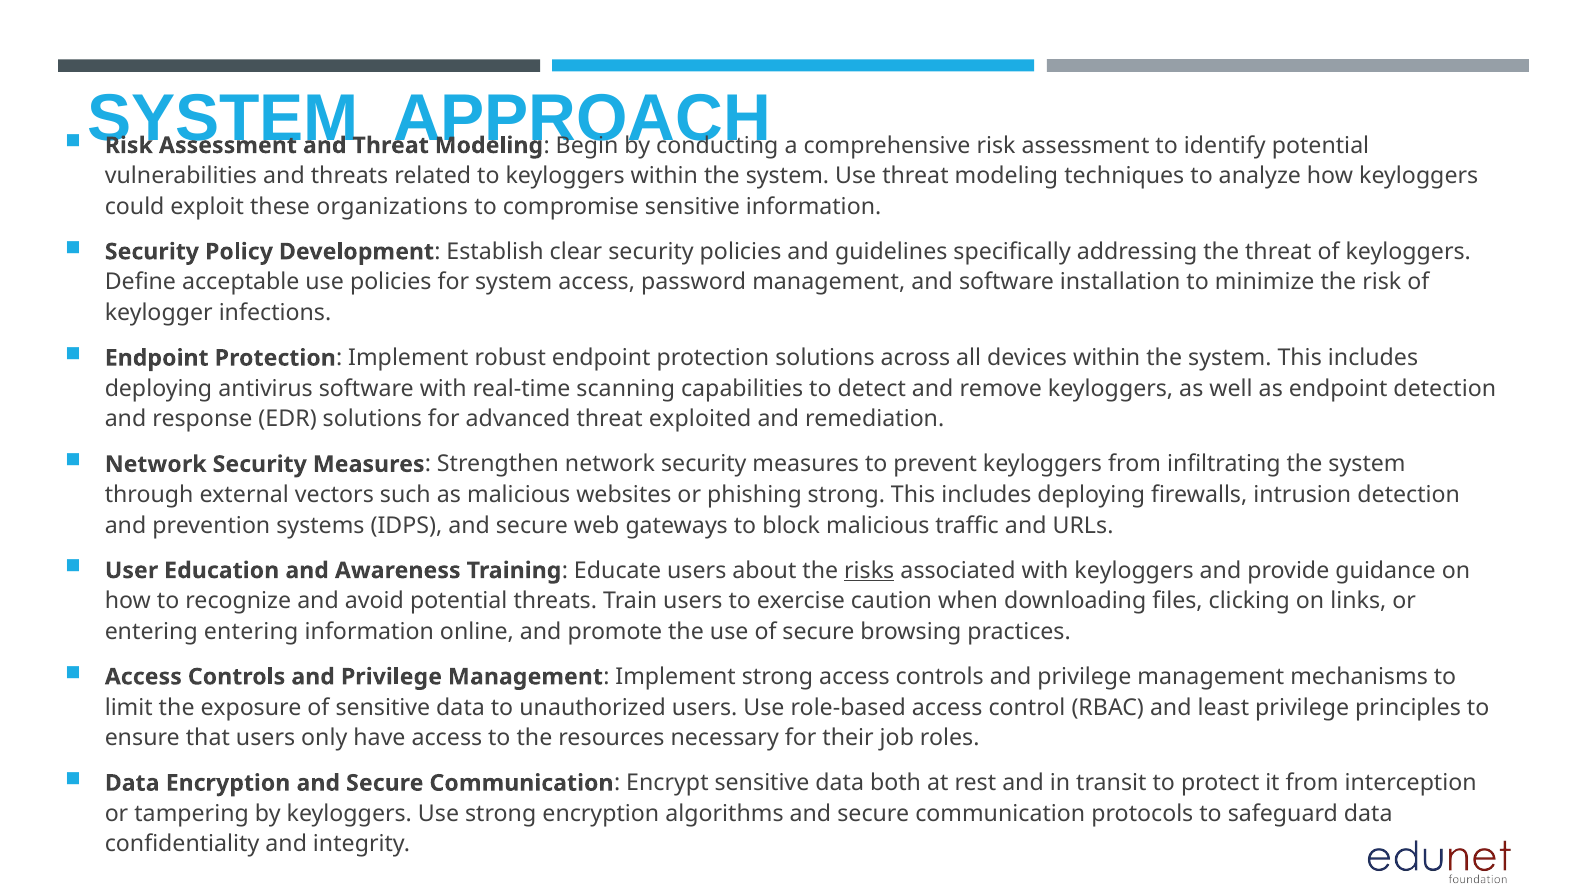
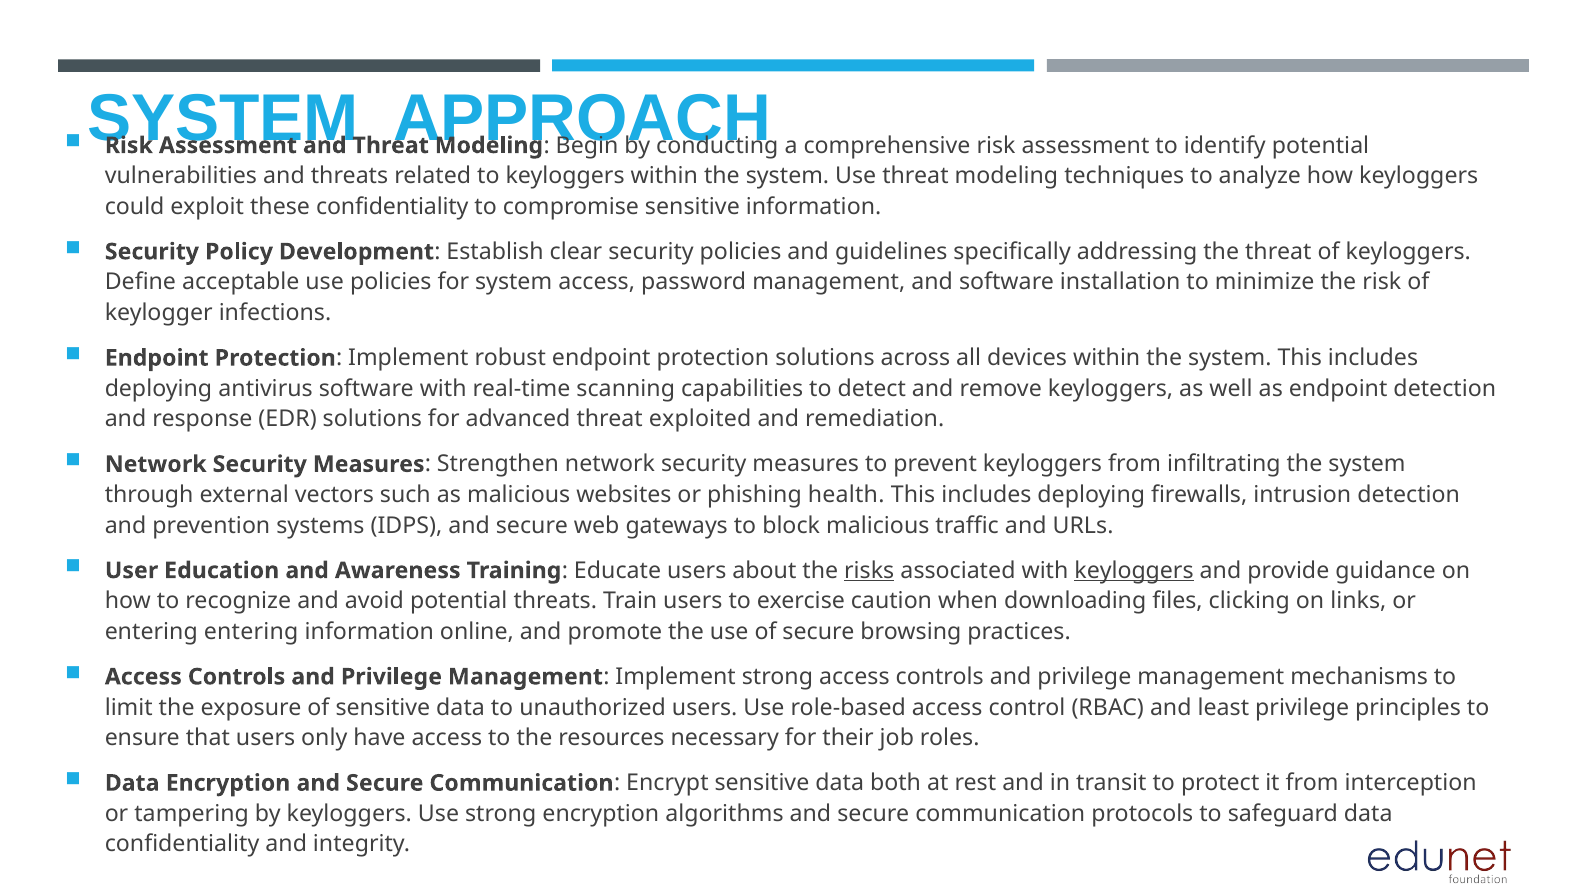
these organizations: organizations -> confidentiality (392, 207)
phishing strong: strong -> health (846, 495)
keyloggers underline: none -> present (1134, 570)
